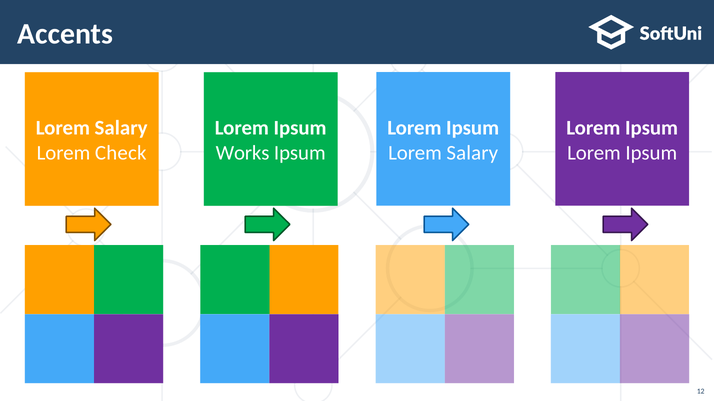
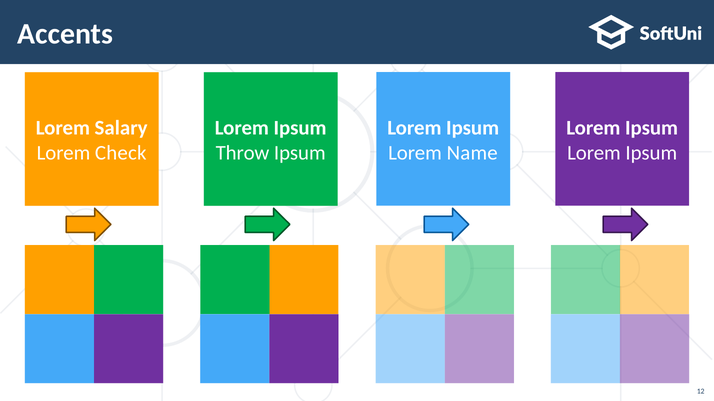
Salary: Salary -> Name (472, 153)
Works: Works -> Throw (243, 153)
